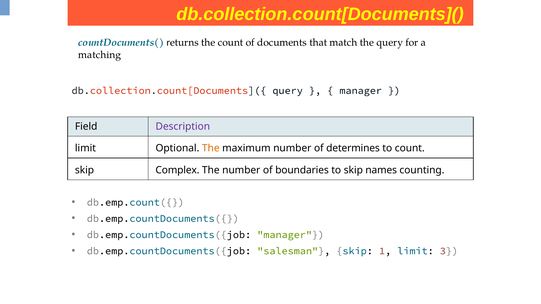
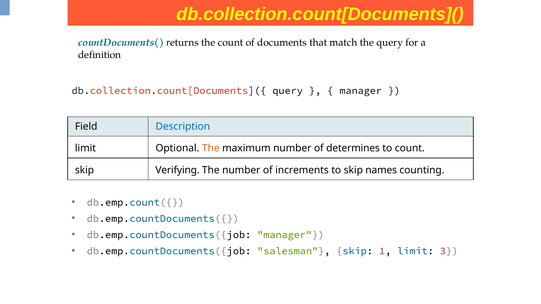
matching: matching -> definition (100, 55)
Description colour: purple -> blue (183, 126)
Complex: Complex -> Verifying (177, 170)
boundaries: boundaries -> increments (302, 170)
